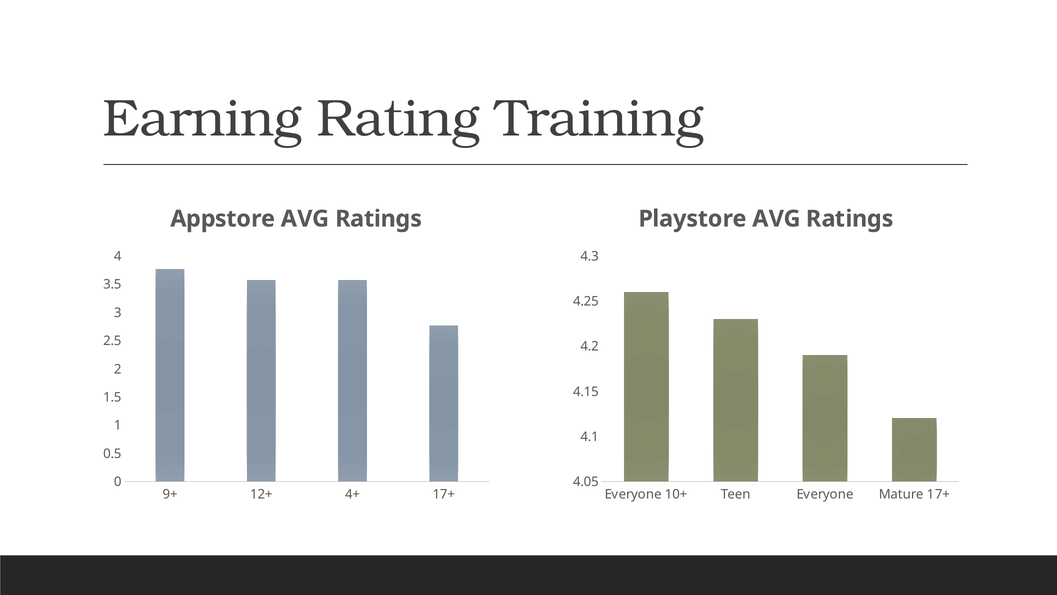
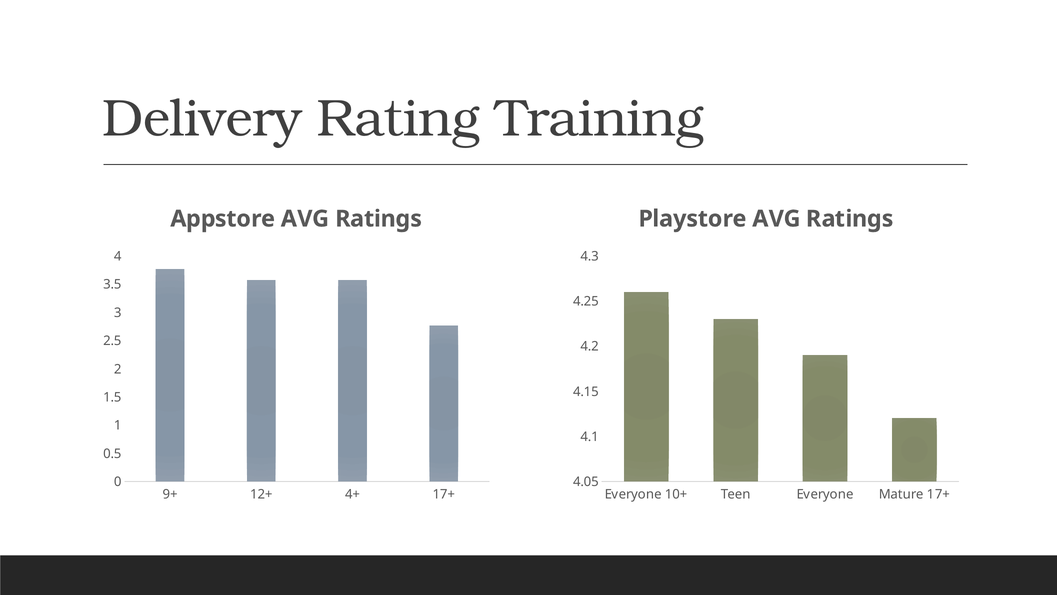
Earning: Earning -> Delivery (202, 118)
